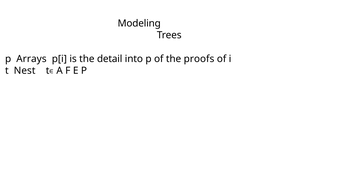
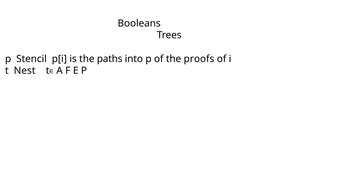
Modeling: Modeling -> Booleans (139, 23)
Arrays: Arrays -> Stencil (31, 59)
detail: detail -> paths (110, 59)
